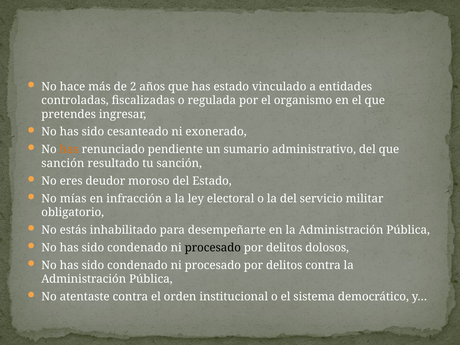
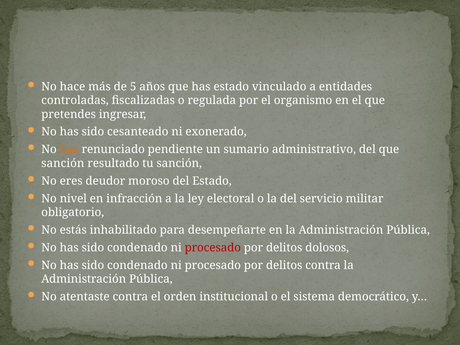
2: 2 -> 5 (133, 87)
mías: mías -> nivel (73, 199)
procesado colour: black -> red (213, 248)
